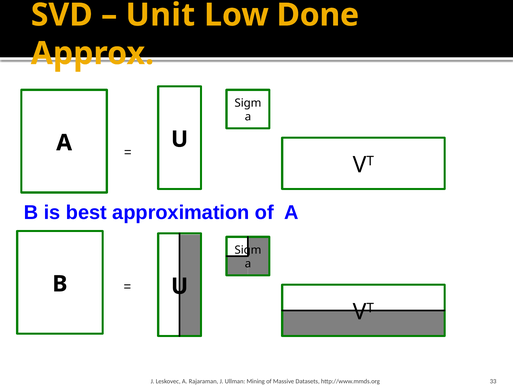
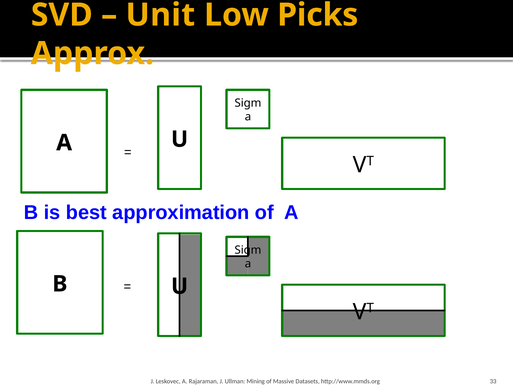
Done: Done -> Picks (318, 15)
